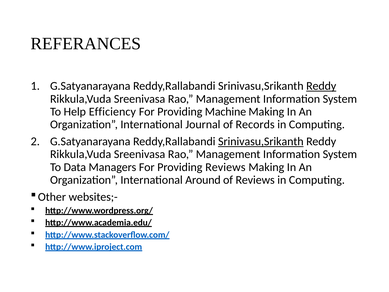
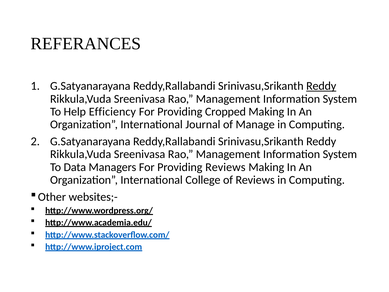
Machine: Machine -> Cropped (225, 112)
Records: Records -> Manage (255, 124)
Srinivasu,Srikanth underline: present -> none (261, 141)
Around: Around -> College (203, 180)
